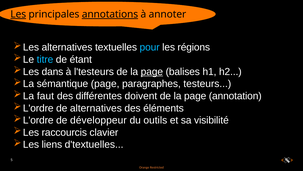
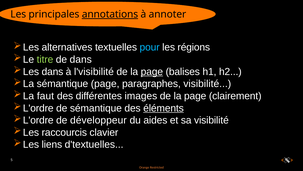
Les underline: present -> none (18, 14)
titre colour: light blue -> light green (45, 59)
de étant: étant -> dans (81, 59)
l'testeurs: l'testeurs -> l'visibilité (94, 71)
paragraphes testeurs: testeurs -> visibilité (207, 84)
doivent: doivent -> images (141, 96)
annotation: annotation -> clairement (235, 96)
de alternatives: alternatives -> sémantique (96, 108)
éléments underline: none -> present (164, 108)
outils: outils -> aides (155, 120)
